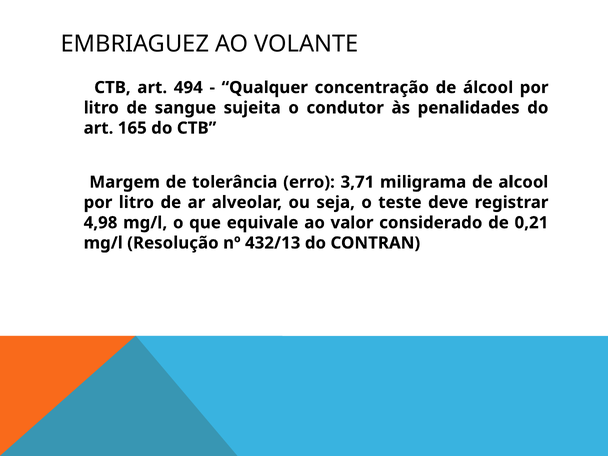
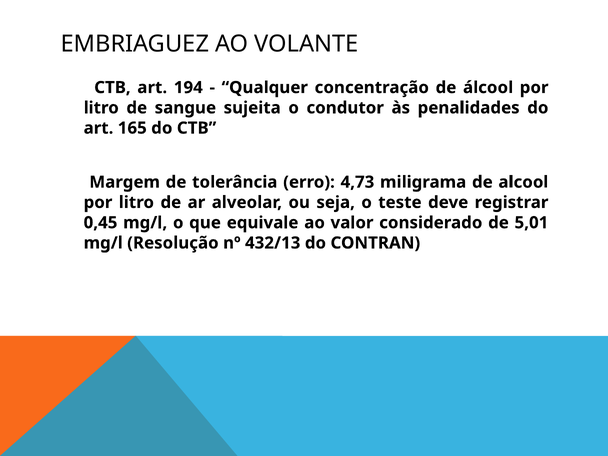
494: 494 -> 194 (188, 88)
3,71: 3,71 -> 4,73 (357, 182)
4,98: 4,98 -> 0,45 (101, 223)
0,21: 0,21 -> 5,01 (531, 223)
